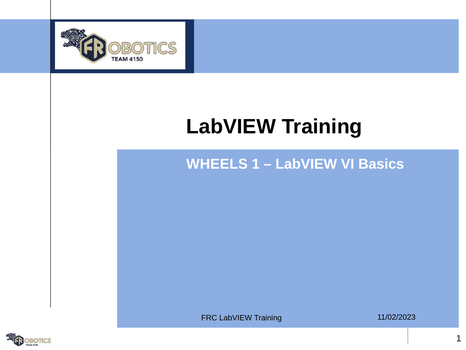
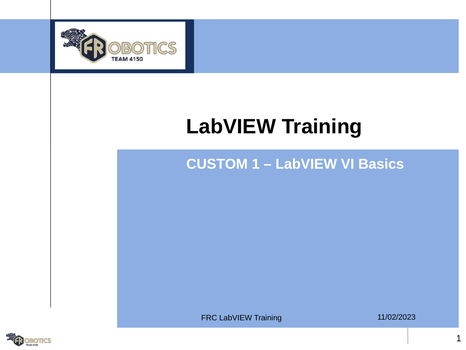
WHEELS: WHEELS -> CUSTOM (217, 164)
